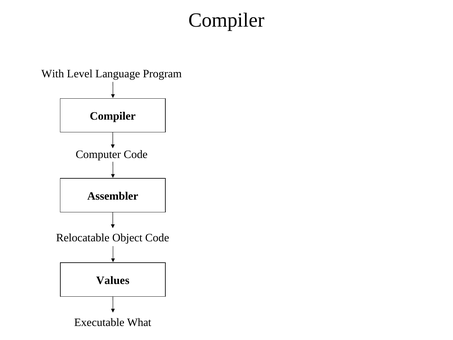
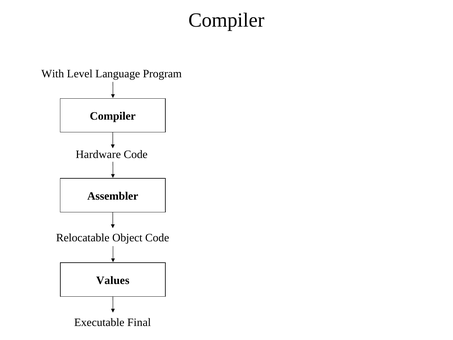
Computer: Computer -> Hardware (98, 154)
What: What -> Final (139, 322)
